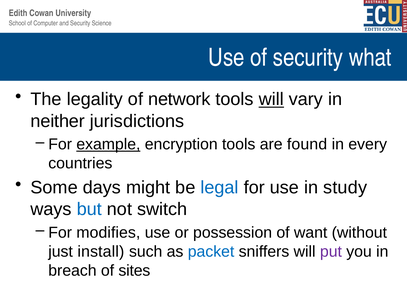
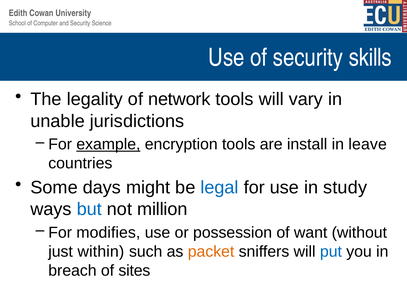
what: what -> skills (370, 58)
will underline: present -> none (271, 99)
neither: neither -> unable (58, 121)
found: found -> install (307, 145)
every: every -> leave (368, 145)
switch: switch -> million (162, 209)
install: install -> within (101, 252)
packet colour: blue -> orange (211, 252)
put colour: purple -> blue (331, 252)
